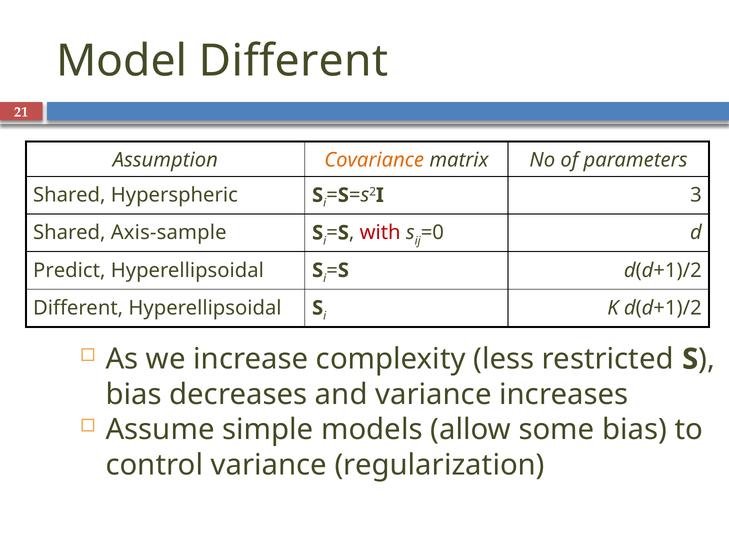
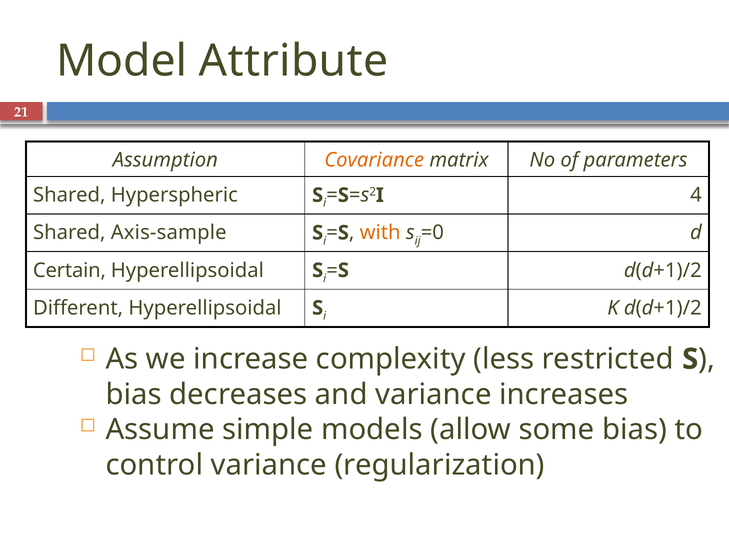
Model Different: Different -> Attribute (294, 61)
3: 3 -> 4 (696, 195)
with colour: red -> orange (380, 233)
Predict: Predict -> Certain (69, 270)
